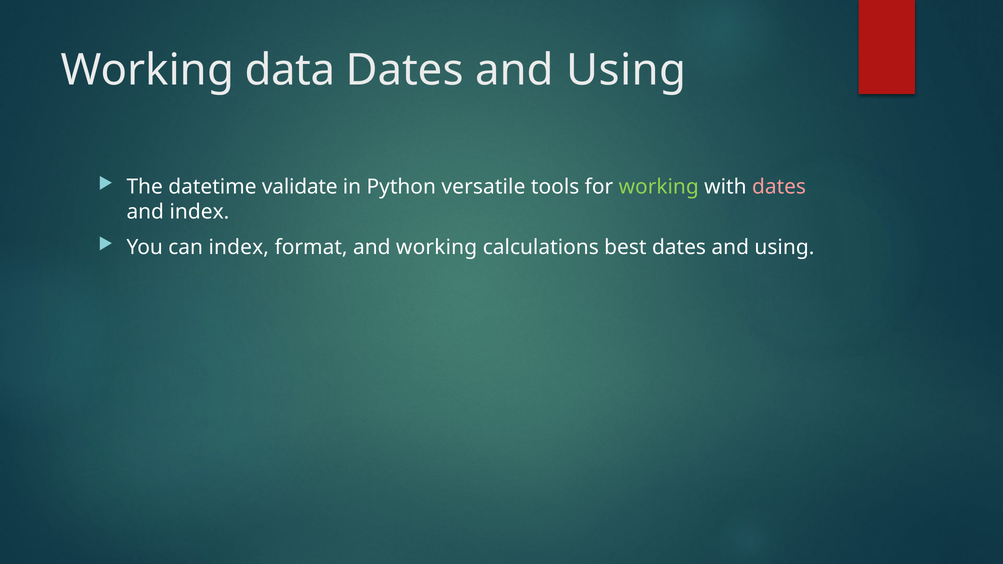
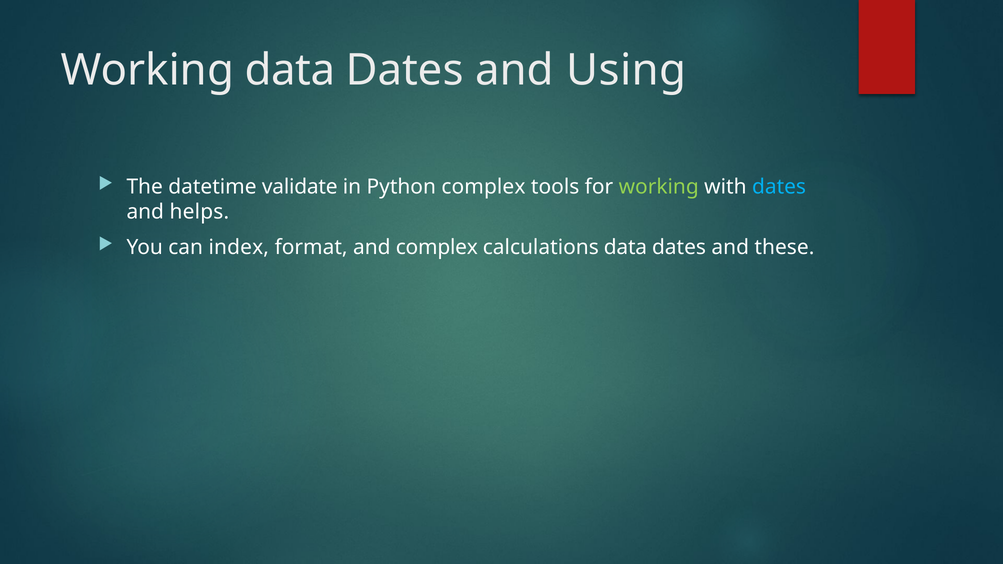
Python versatile: versatile -> complex (483, 187)
dates colour: pink -> light blue (779, 187)
and index: index -> helps (199, 212)
and working: working -> complex (437, 247)
calculations best: best -> data (625, 247)
using: using -> these (784, 247)
